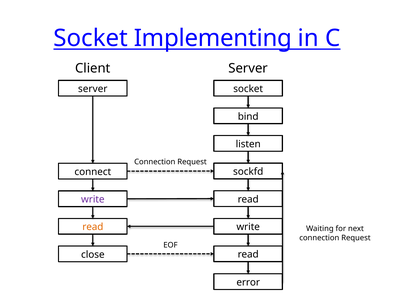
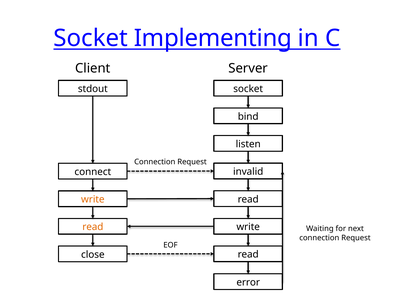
server: server -> stdout (93, 89)
sockfd: sockfd -> invalid (248, 171)
write colour: purple -> orange (93, 199)
